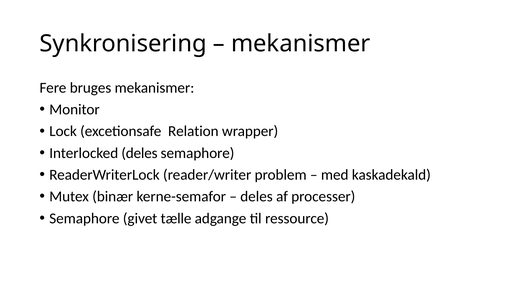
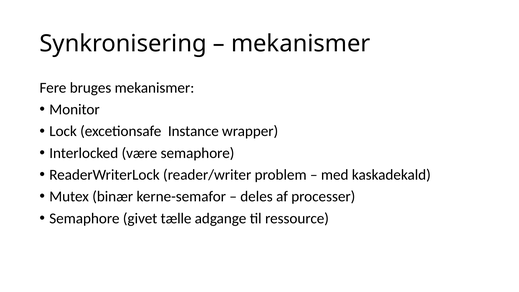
Relation: Relation -> Instance (193, 131)
Interlocked deles: deles -> være (139, 153)
